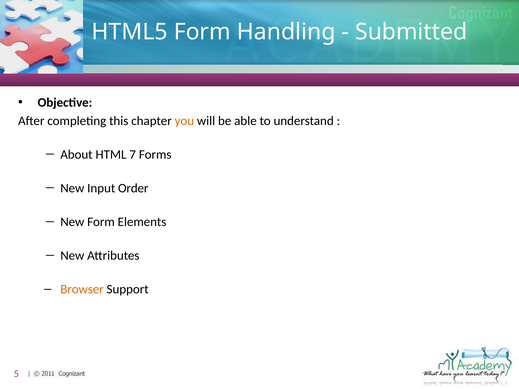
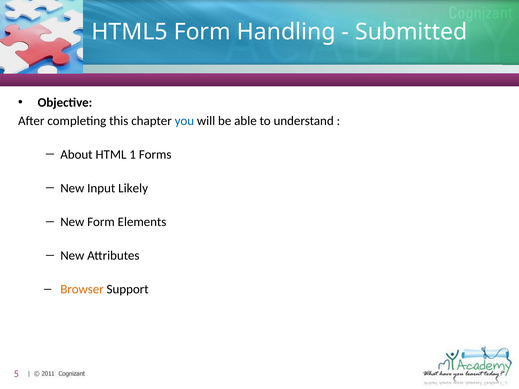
you colour: orange -> blue (184, 121)
7: 7 -> 1 (133, 155)
Order: Order -> Likely (133, 188)
